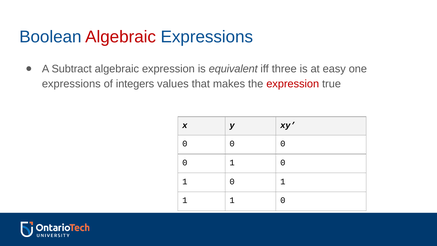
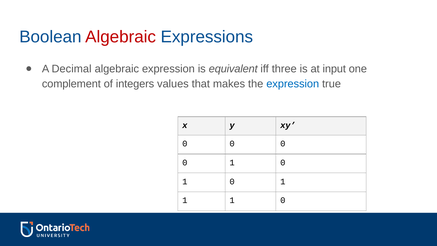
Subtract: Subtract -> Decimal (72, 69)
easy: easy -> input (334, 69)
expressions: expressions -> complement (71, 84)
expression colour: red -> blue (293, 84)
